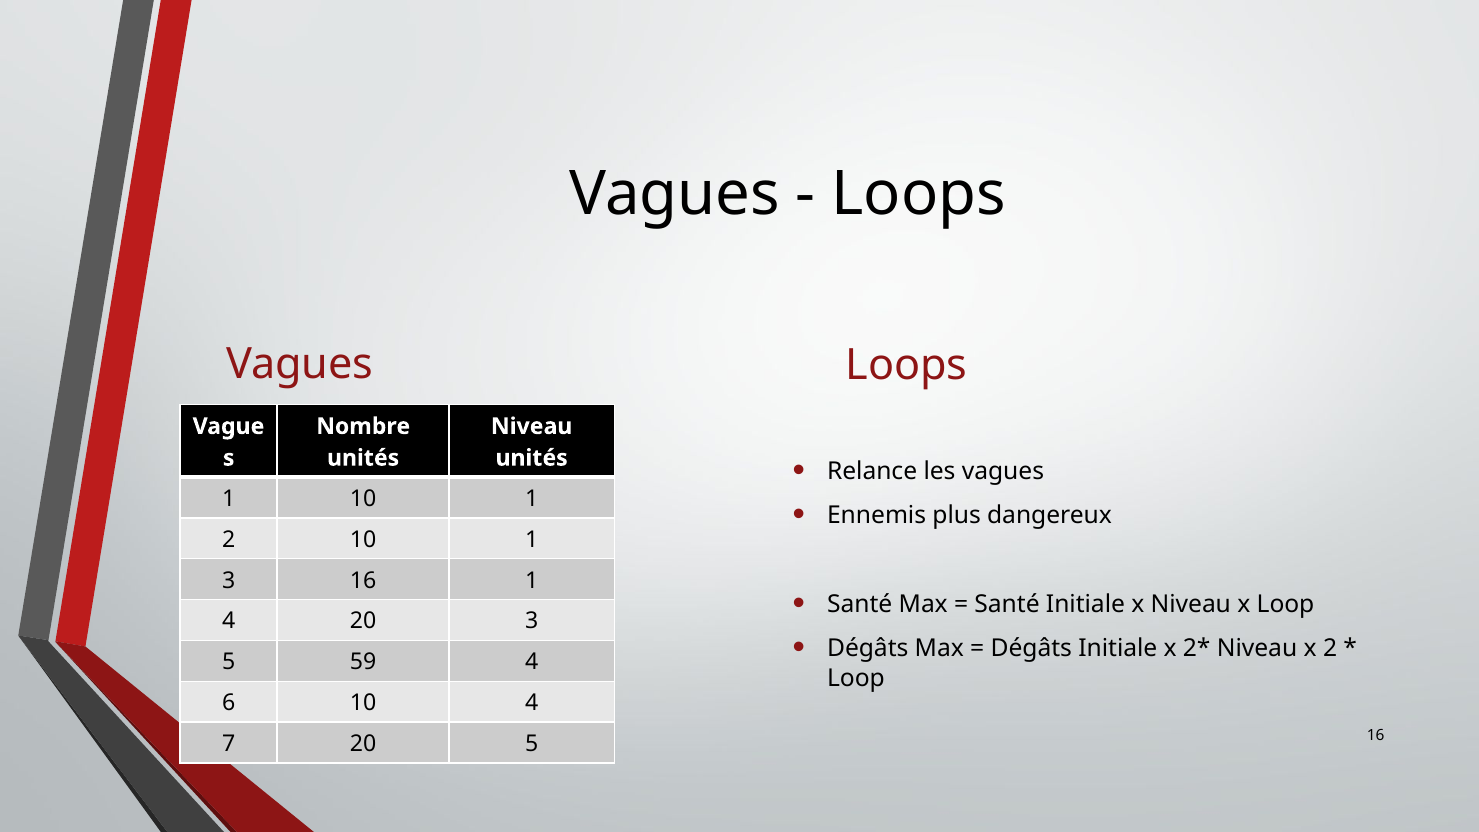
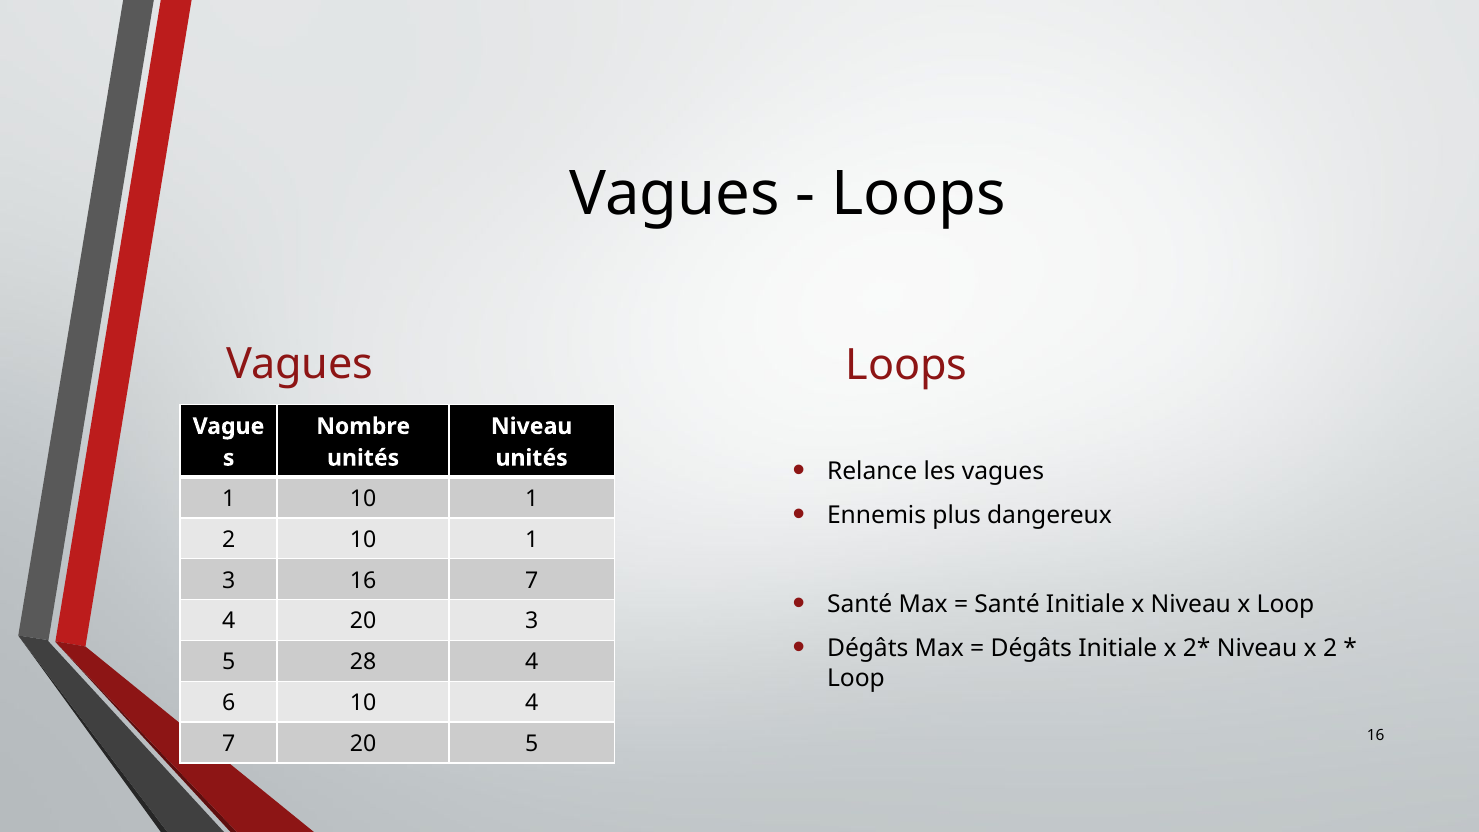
16 1: 1 -> 7 (532, 580)
59: 59 -> 28 (363, 662)
